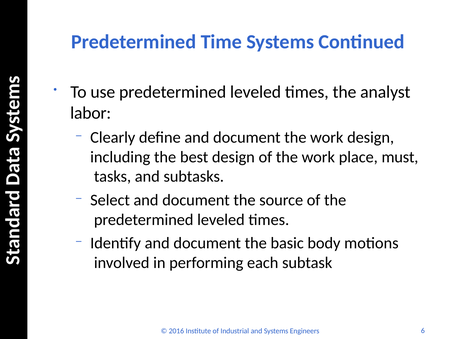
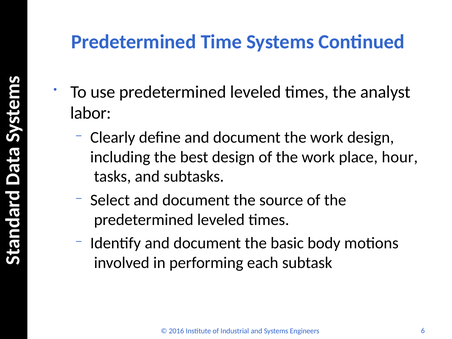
must: must -> hour (400, 157)
